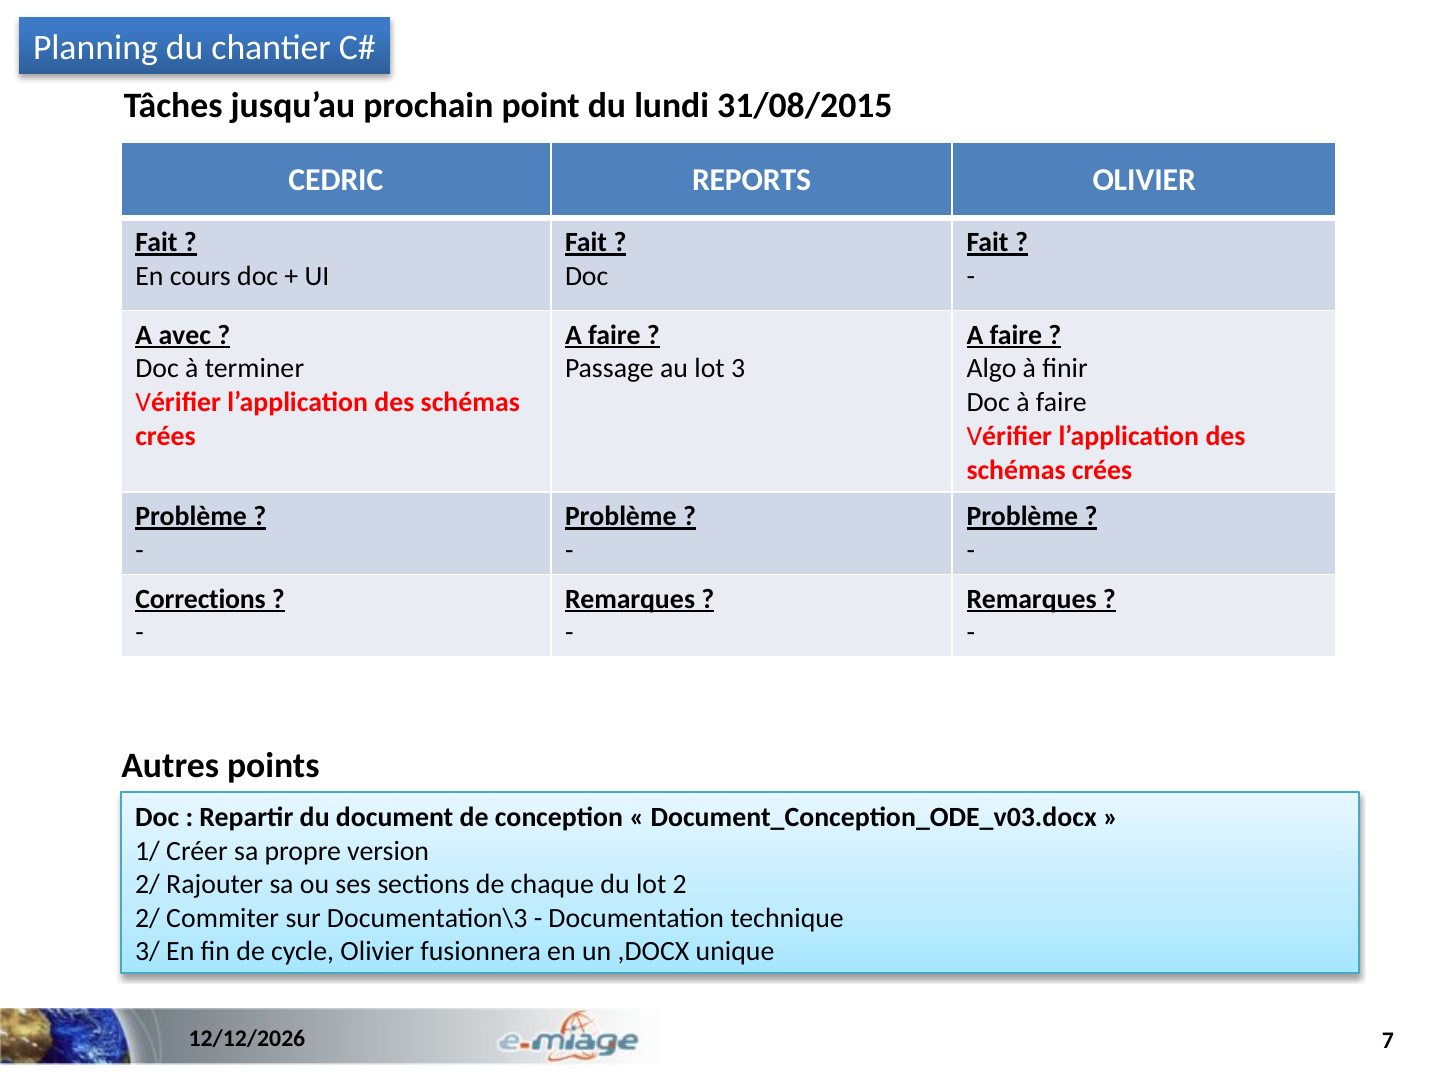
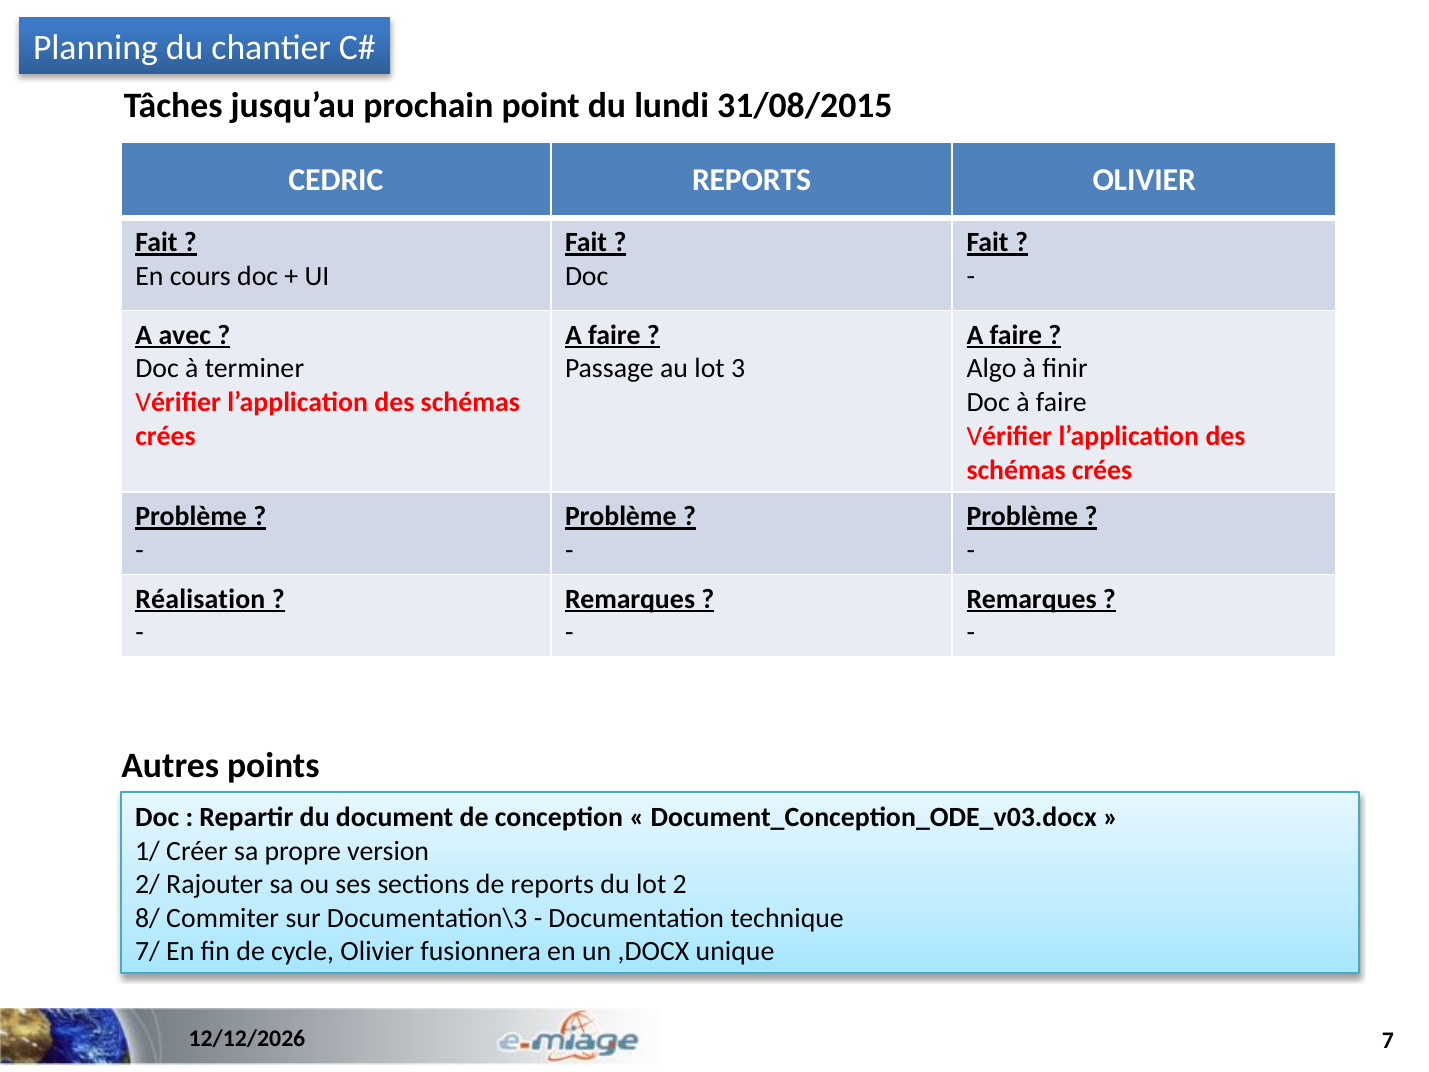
Corrections: Corrections -> Réalisation (200, 599)
de chaque: chaque -> reports (552, 884)
2/: 2/ -> 8/ (148, 918)
3/: 3/ -> 7/ (148, 951)
